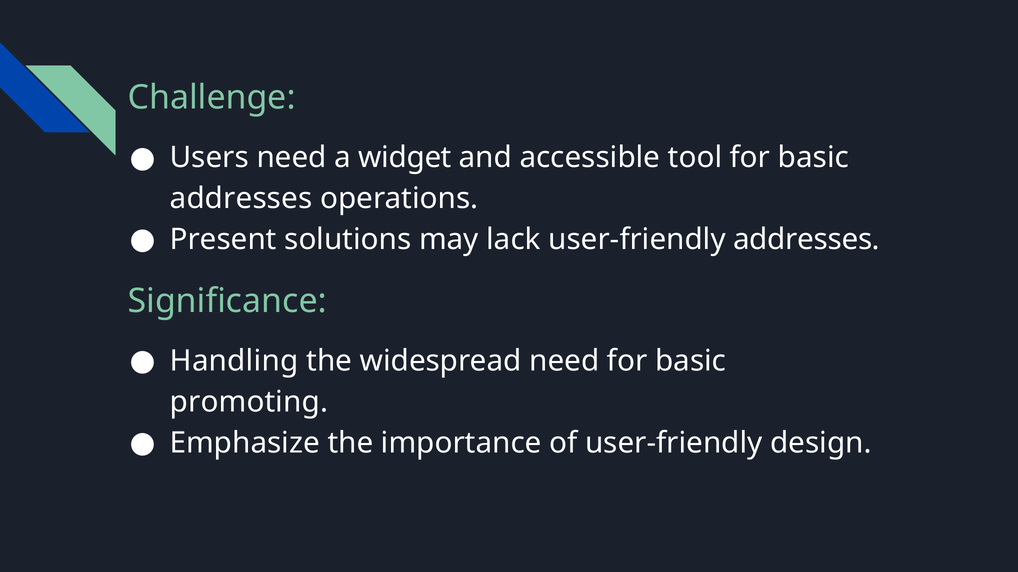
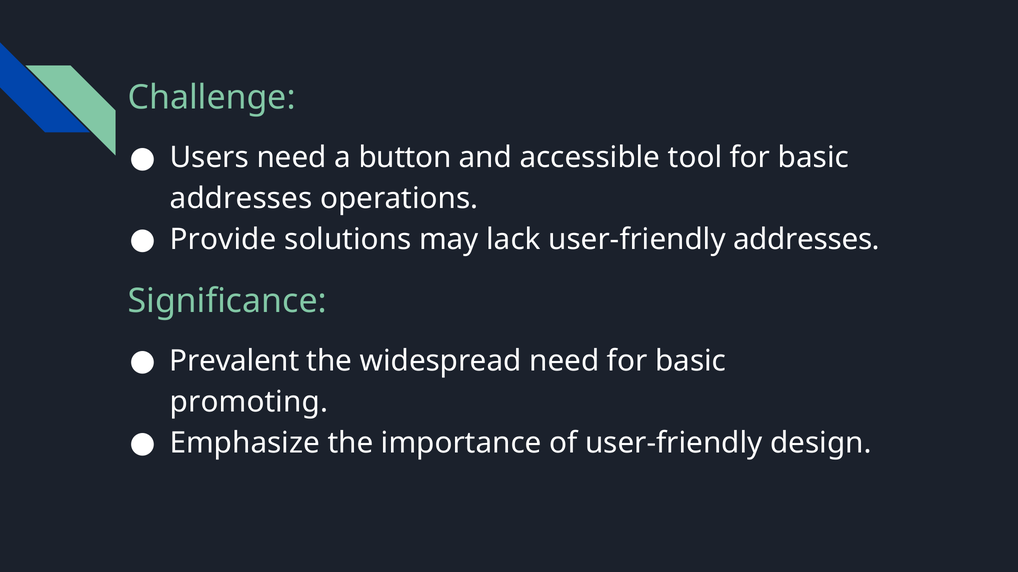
widget: widget -> button (405, 158)
Present: Present -> Provide (223, 240)
Handling: Handling -> Prevalent (234, 361)
